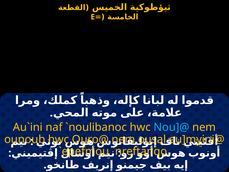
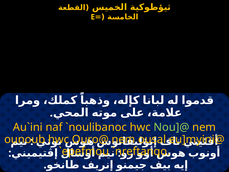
Nou]@ colour: light blue -> light green (172, 127)
